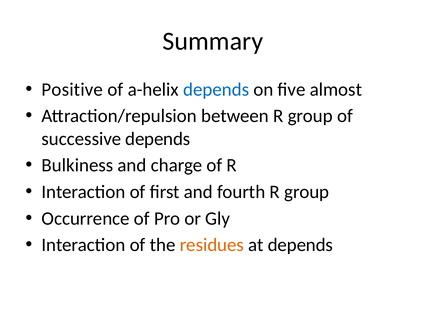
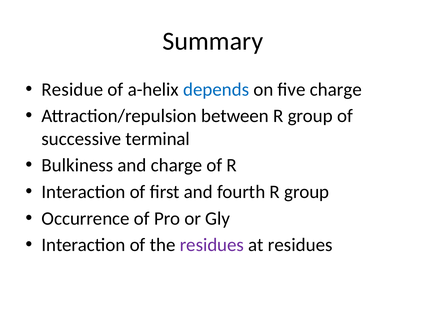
Positive: Positive -> Residue (72, 89)
five almost: almost -> charge (336, 89)
successive depends: depends -> terminal (158, 139)
residues colour: orange -> purple (212, 245)
at depends: depends -> residues (300, 245)
